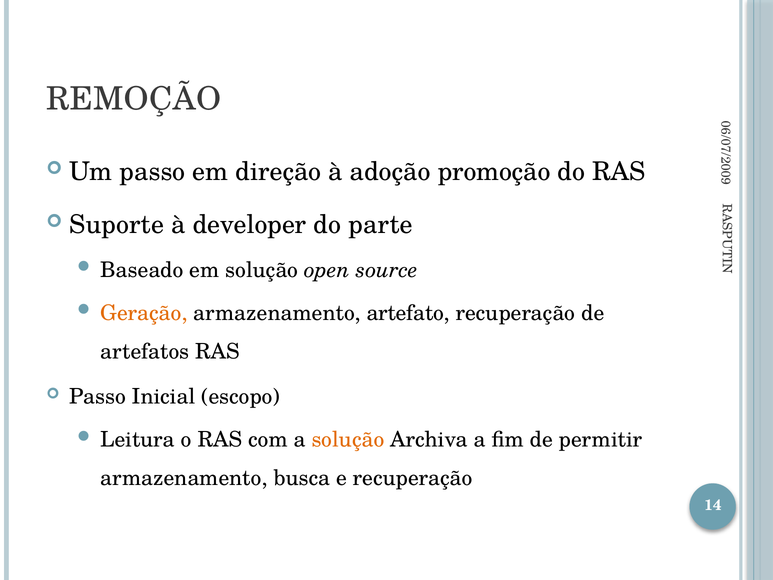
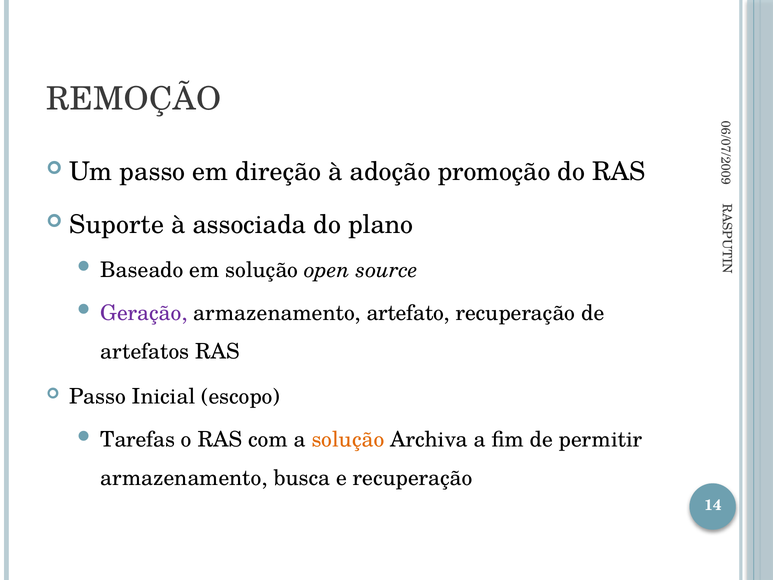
developer: developer -> associada (249, 225)
parte: parte -> plano (381, 225)
Geração colour: orange -> purple (144, 313)
Leitura: Leitura -> Tarefas (138, 439)
